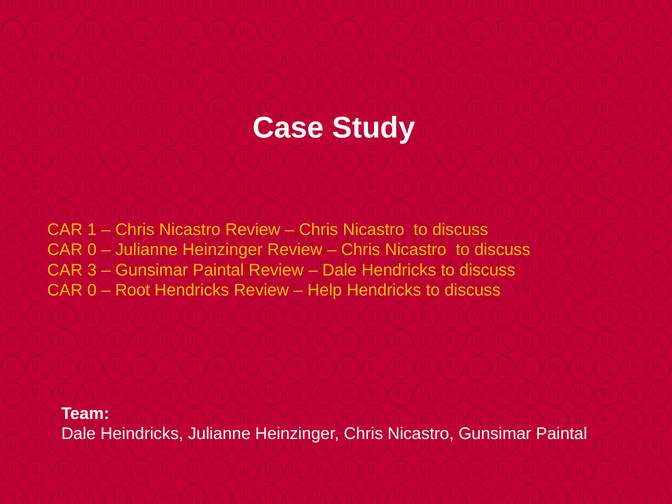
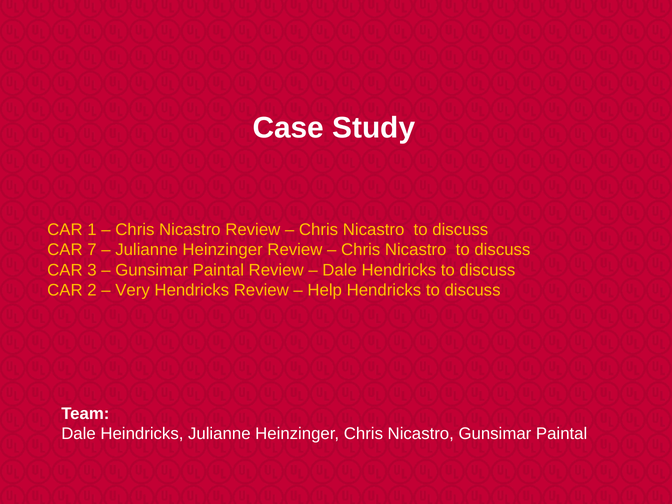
0: 0 -> 7 (92, 250)
0: 0 -> 2 (92, 290)
Root: Root -> Very (133, 290)
